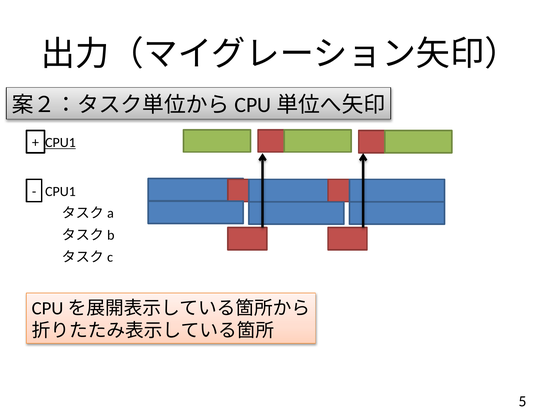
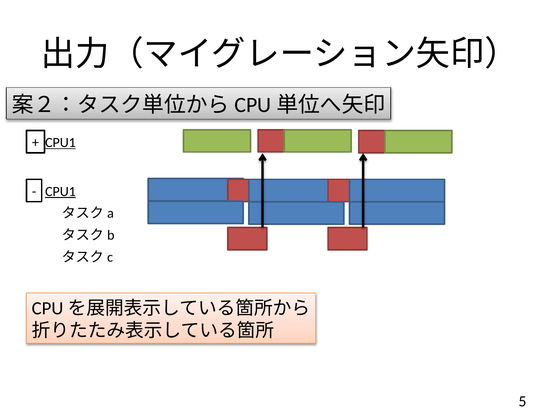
CPU1 underline: none -> present (60, 191)
